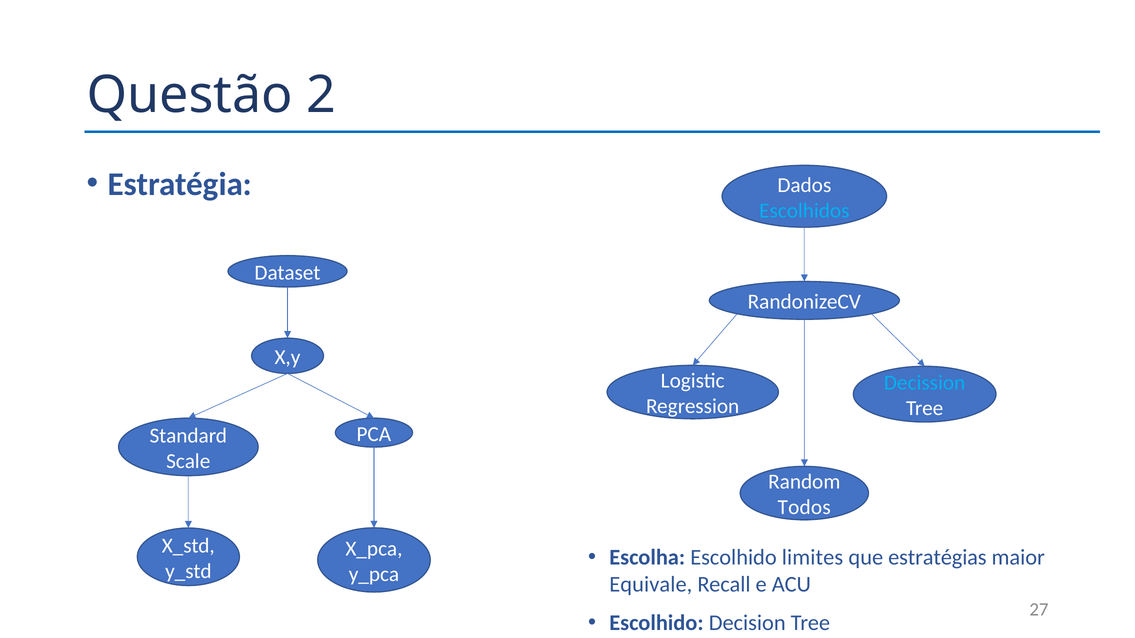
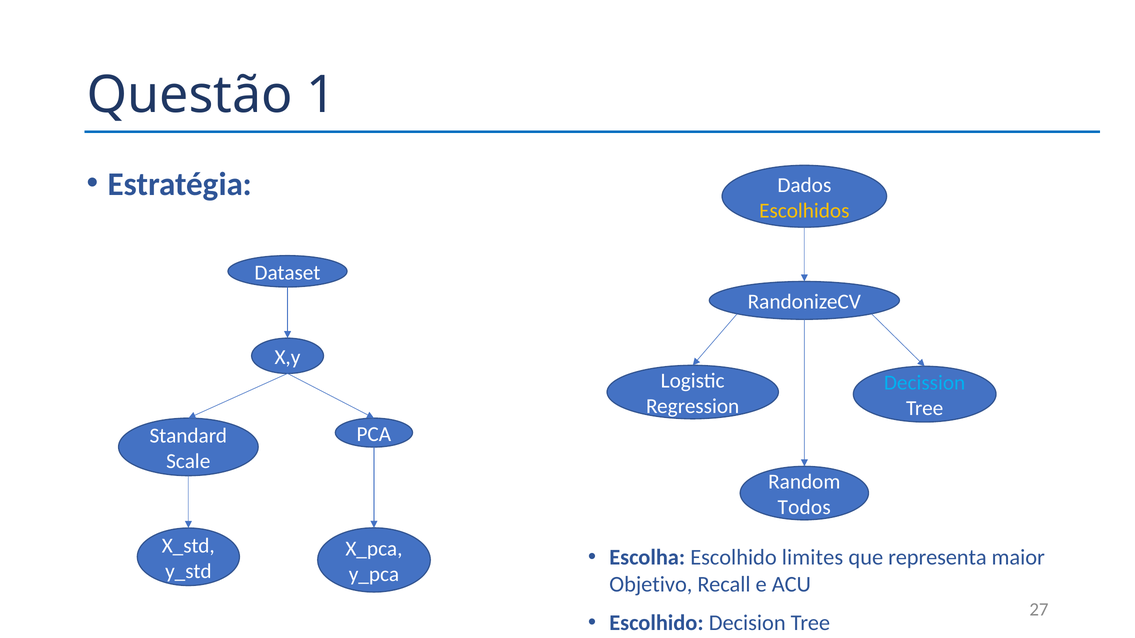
2: 2 -> 1 (321, 95)
Escolhidos colour: light blue -> yellow (804, 211)
estratégias: estratégias -> representa (937, 558)
Equivale: Equivale -> Objetivo (651, 585)
